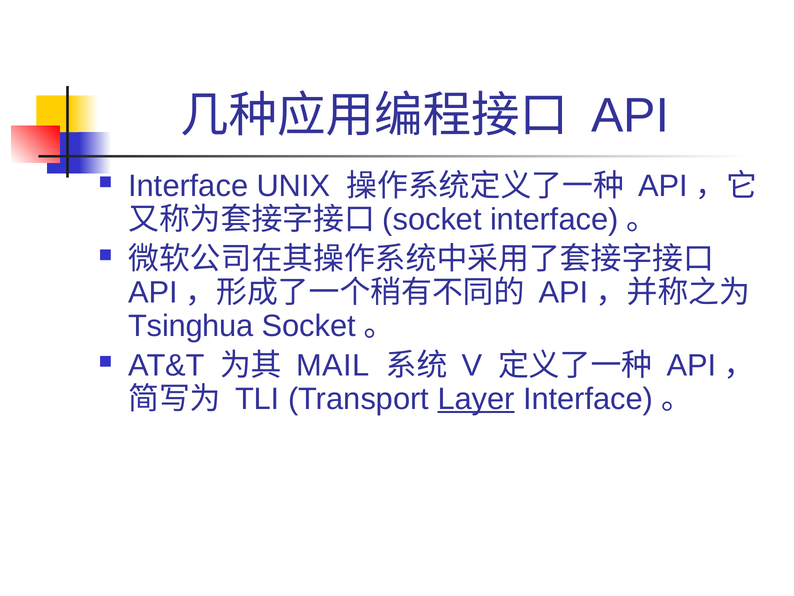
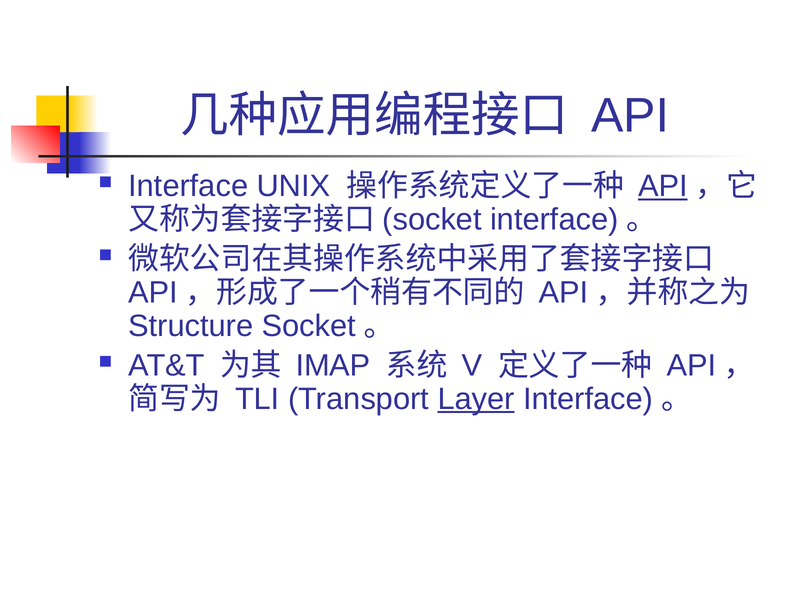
API underline: none -> present (663, 186)
Tsinghua: Tsinghua -> Structure (191, 326)
MAIL: MAIL -> IMAP (333, 365)
